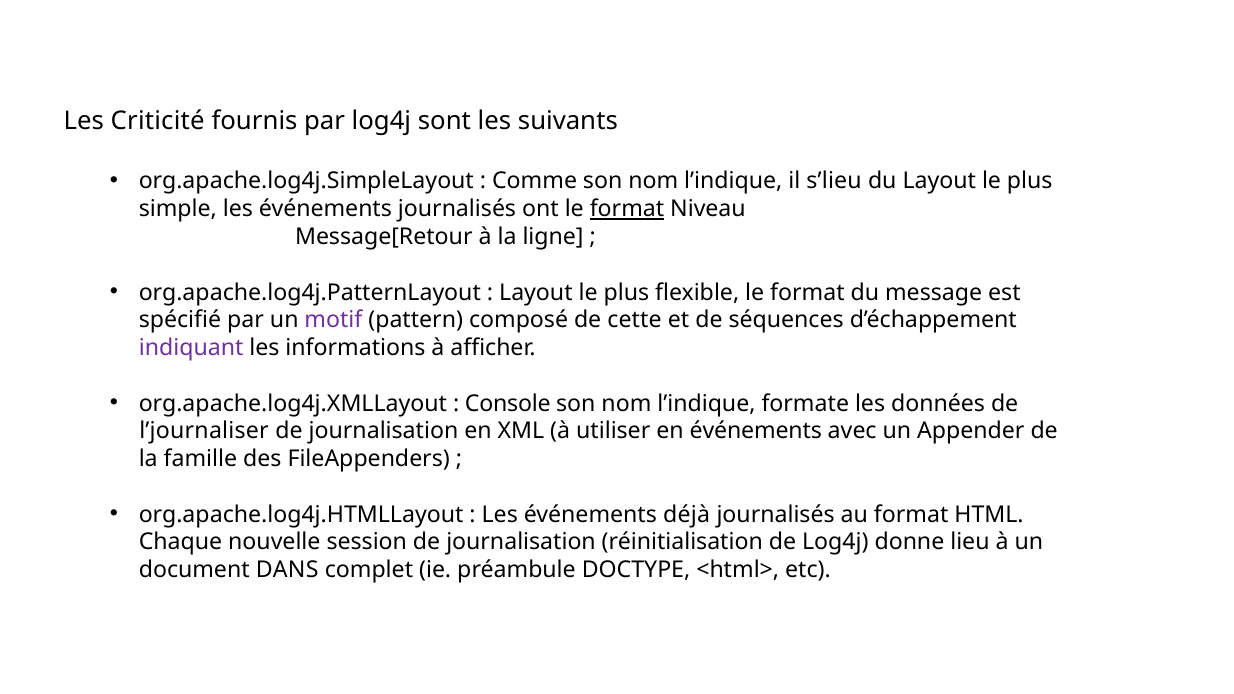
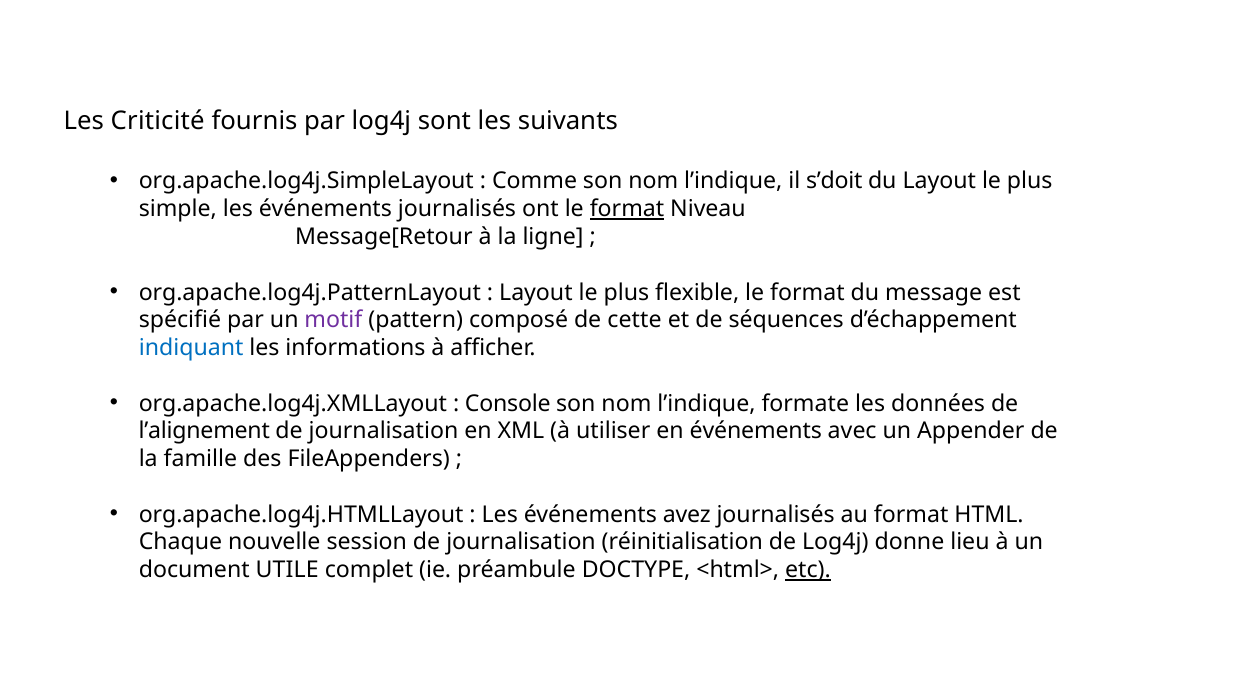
s’lieu: s’lieu -> s’doit (834, 181)
indiquant colour: purple -> blue (191, 348)
l’journaliser: l’journaliser -> l’alignement (204, 431)
déjà: déjà -> avez (687, 515)
DANS: DANS -> UTILE (287, 570)
etc underline: none -> present (808, 570)
